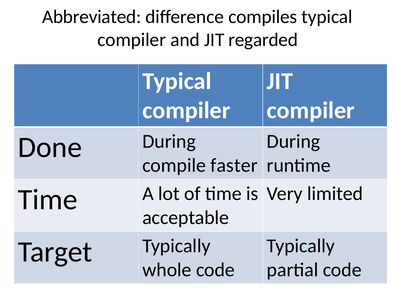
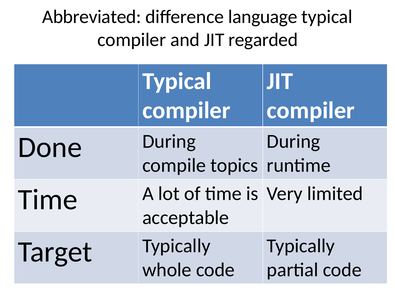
compiles: compiles -> language (263, 17)
faster: faster -> topics (234, 166)
